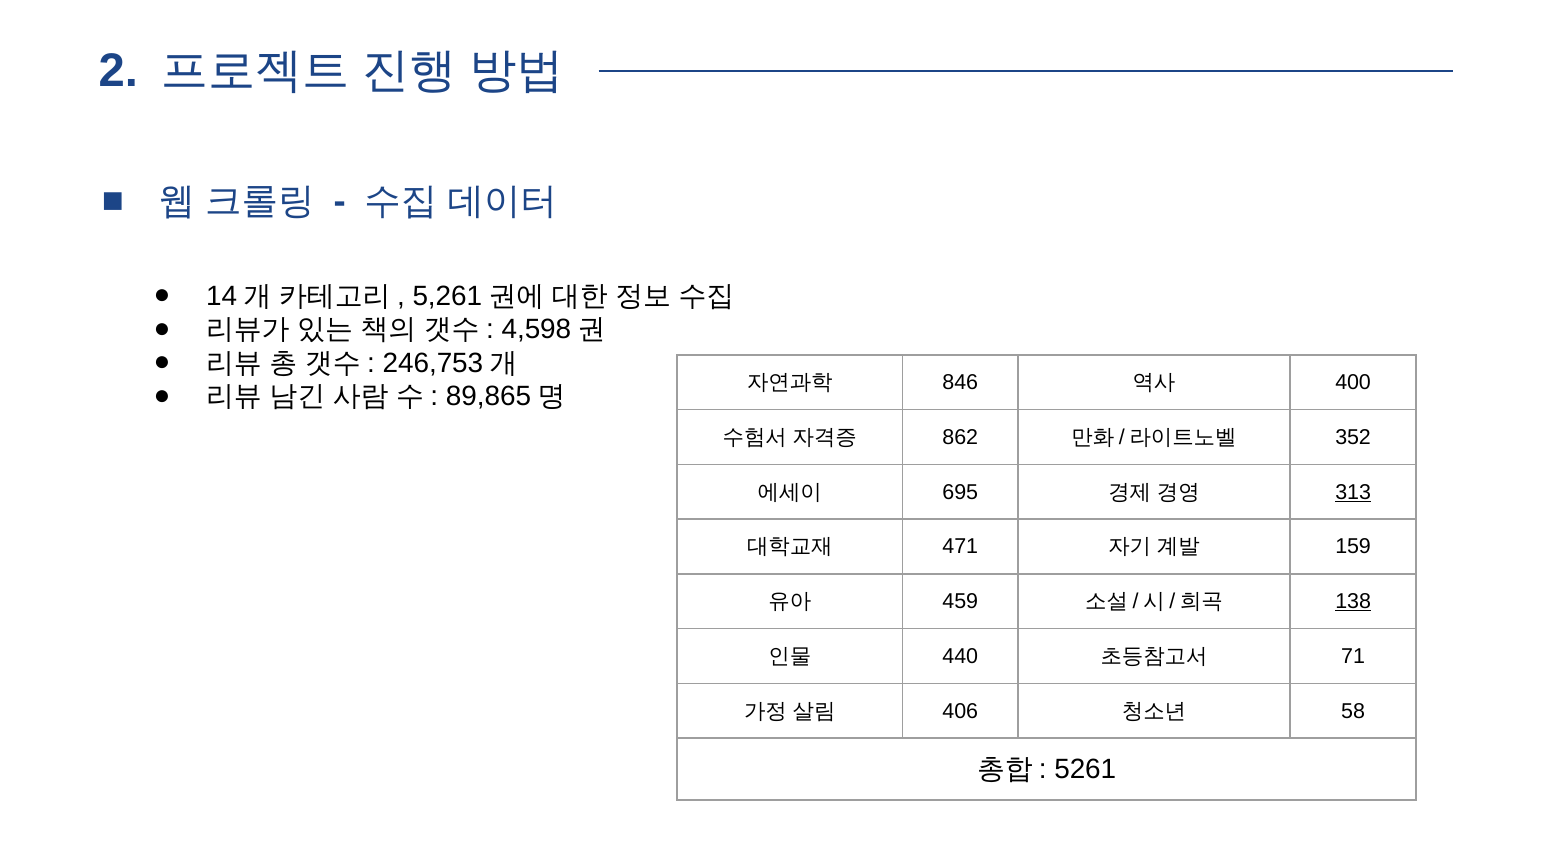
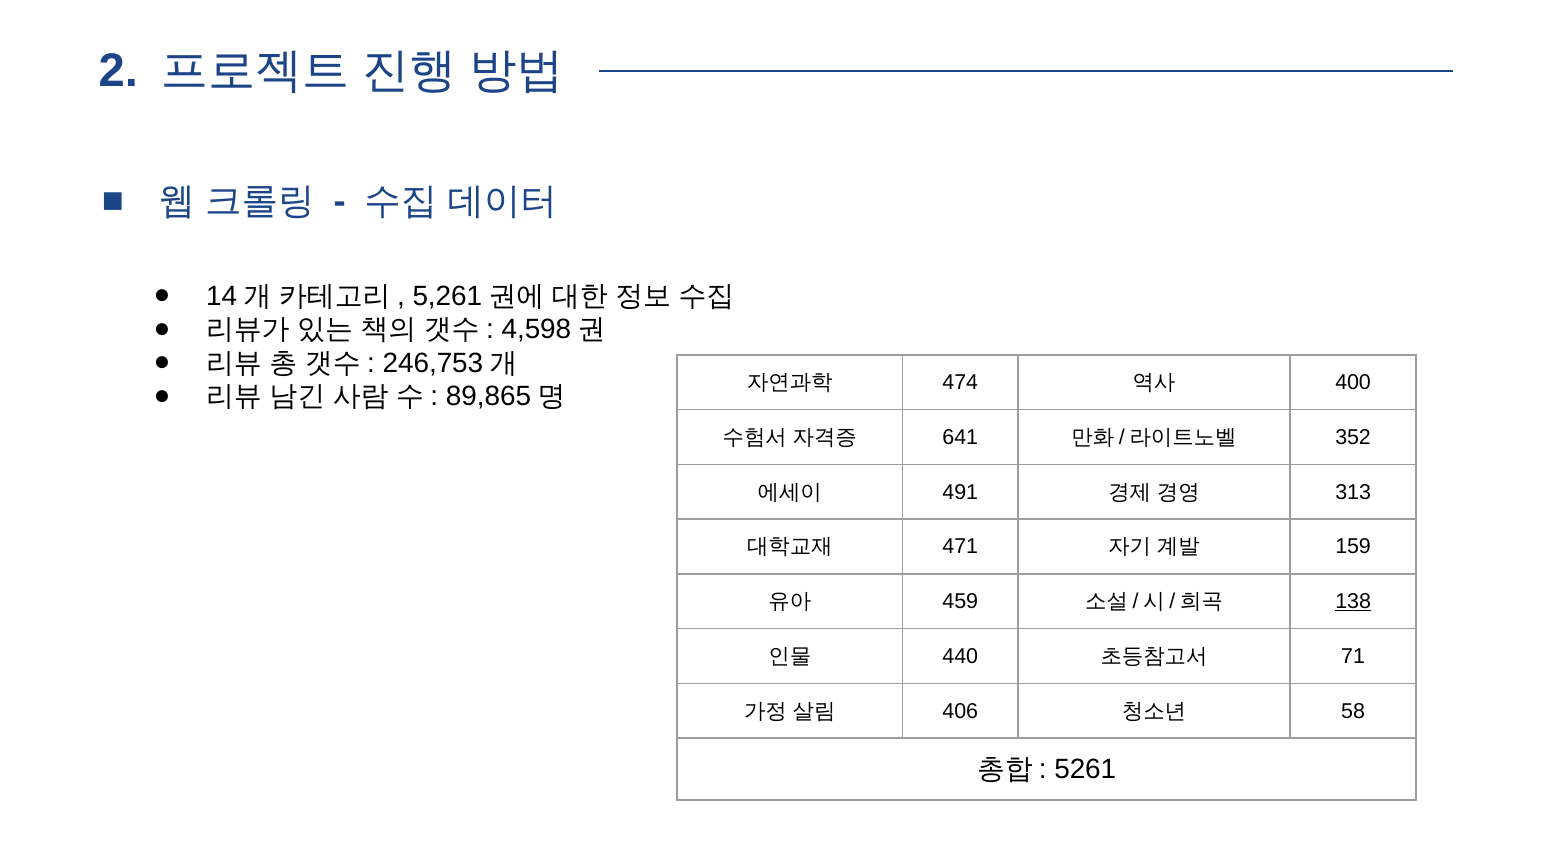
846: 846 -> 474 (960, 383)
862: 862 -> 641 (960, 438)
695: 695 -> 491 (960, 492)
313 underline: present -> none (1353, 492)
